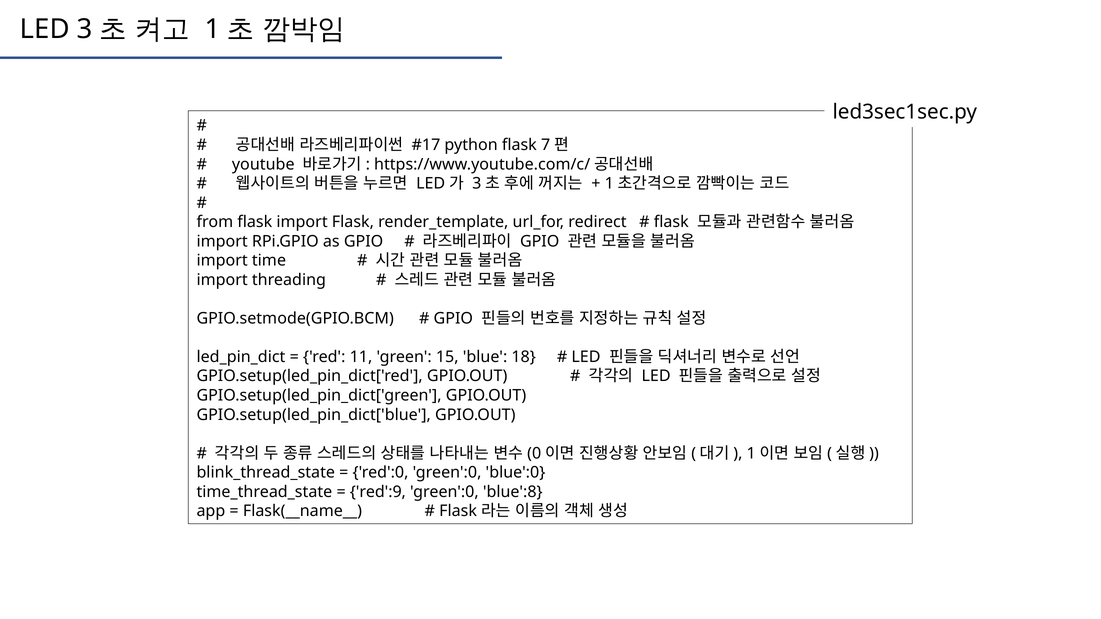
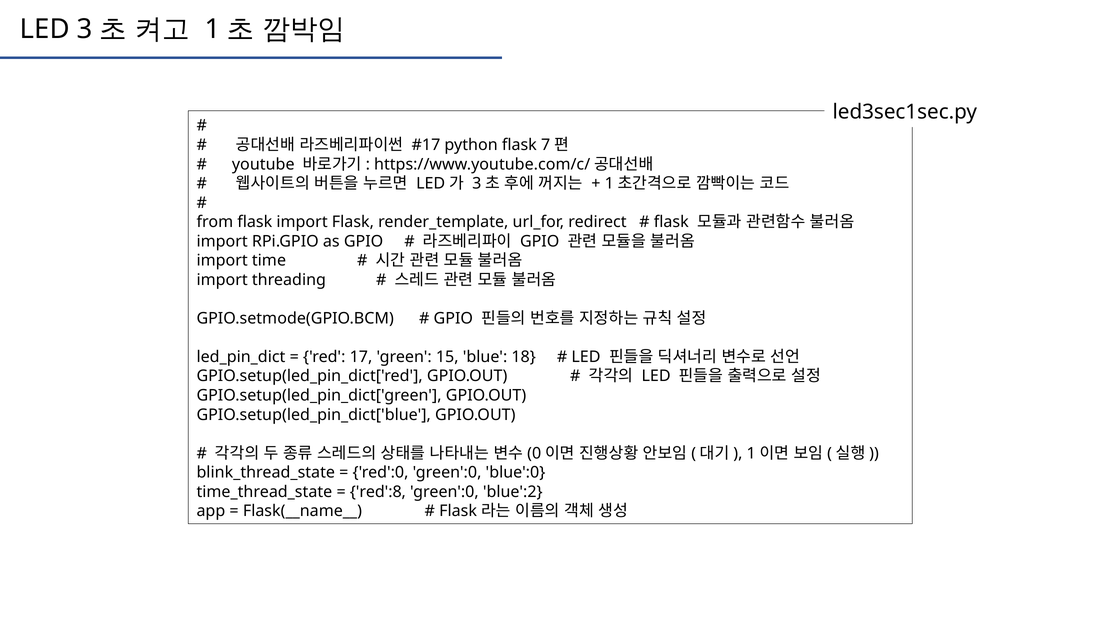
11: 11 -> 17 (361, 357)
red':9: red':9 -> red':8 (378, 492)
blue':8: blue':8 -> blue':2 (513, 492)
